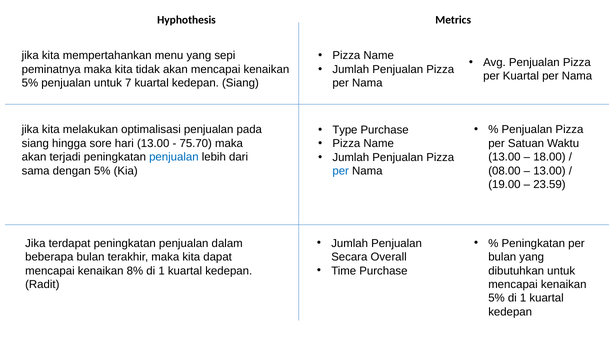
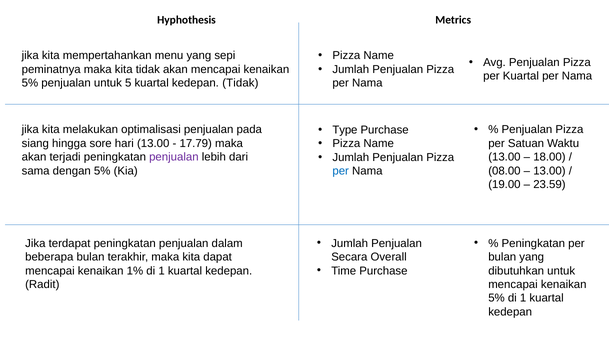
7: 7 -> 5 (128, 83)
kedepan Siang: Siang -> Tidak (240, 83)
75.70: 75.70 -> 17.79 (196, 143)
penjualan colour: blue -> purple (174, 157)
8%: 8% -> 1% (135, 270)
